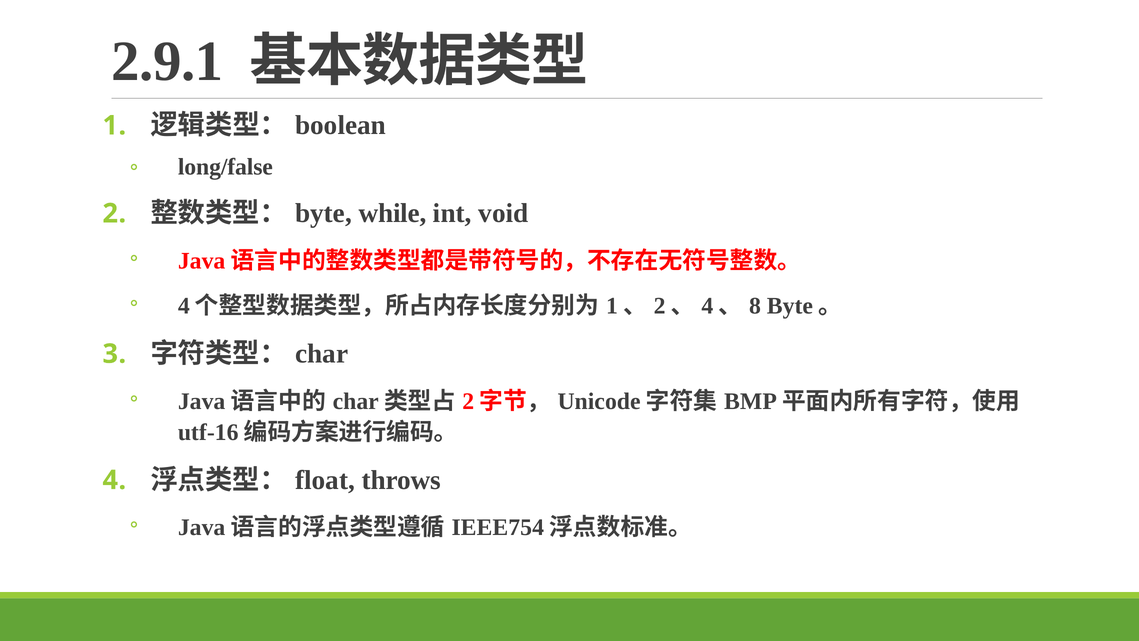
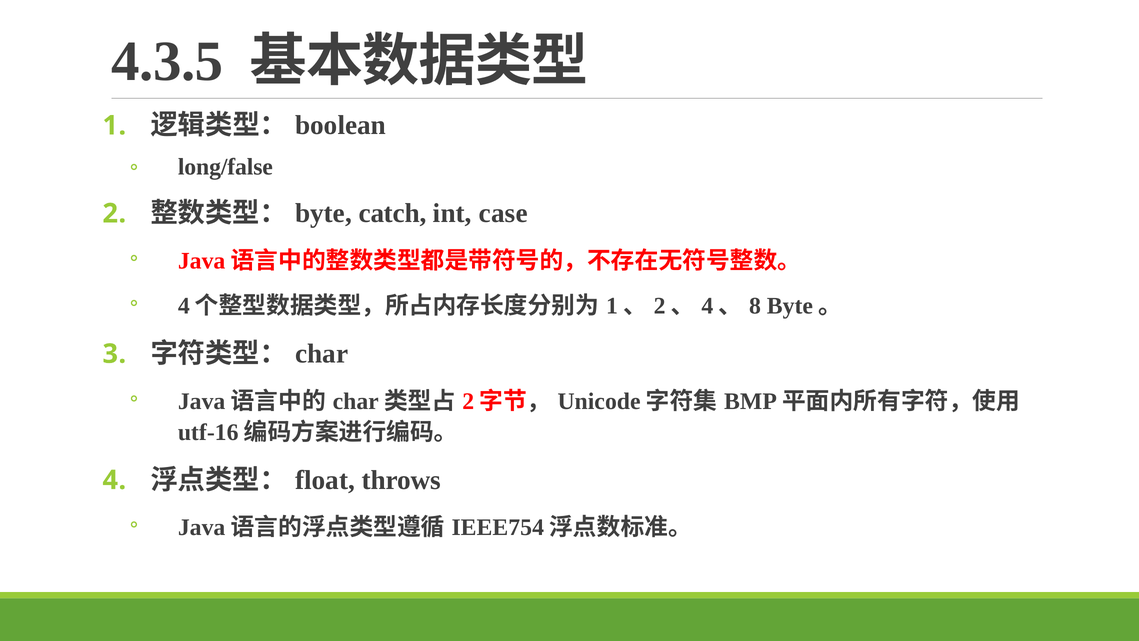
2.9.1: 2.9.1 -> 4.3.5 (167, 61)
while: while -> catch (393, 213)
void: void -> case (503, 213)
